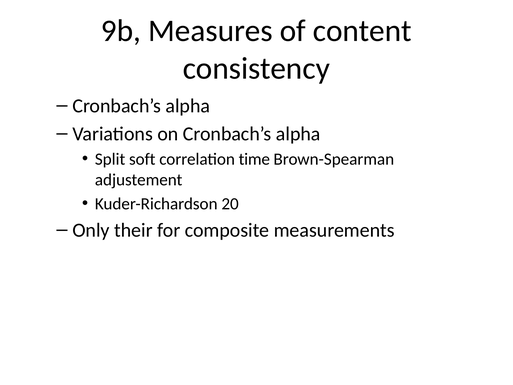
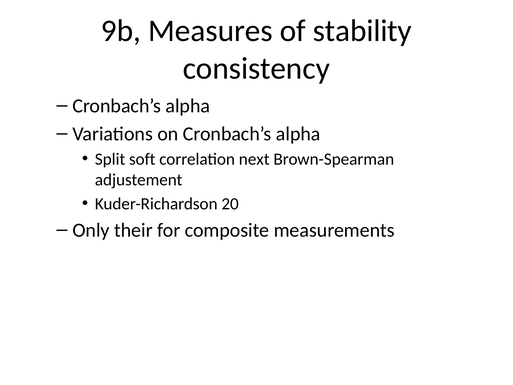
content: content -> stability (362, 31)
time: time -> next (254, 159)
